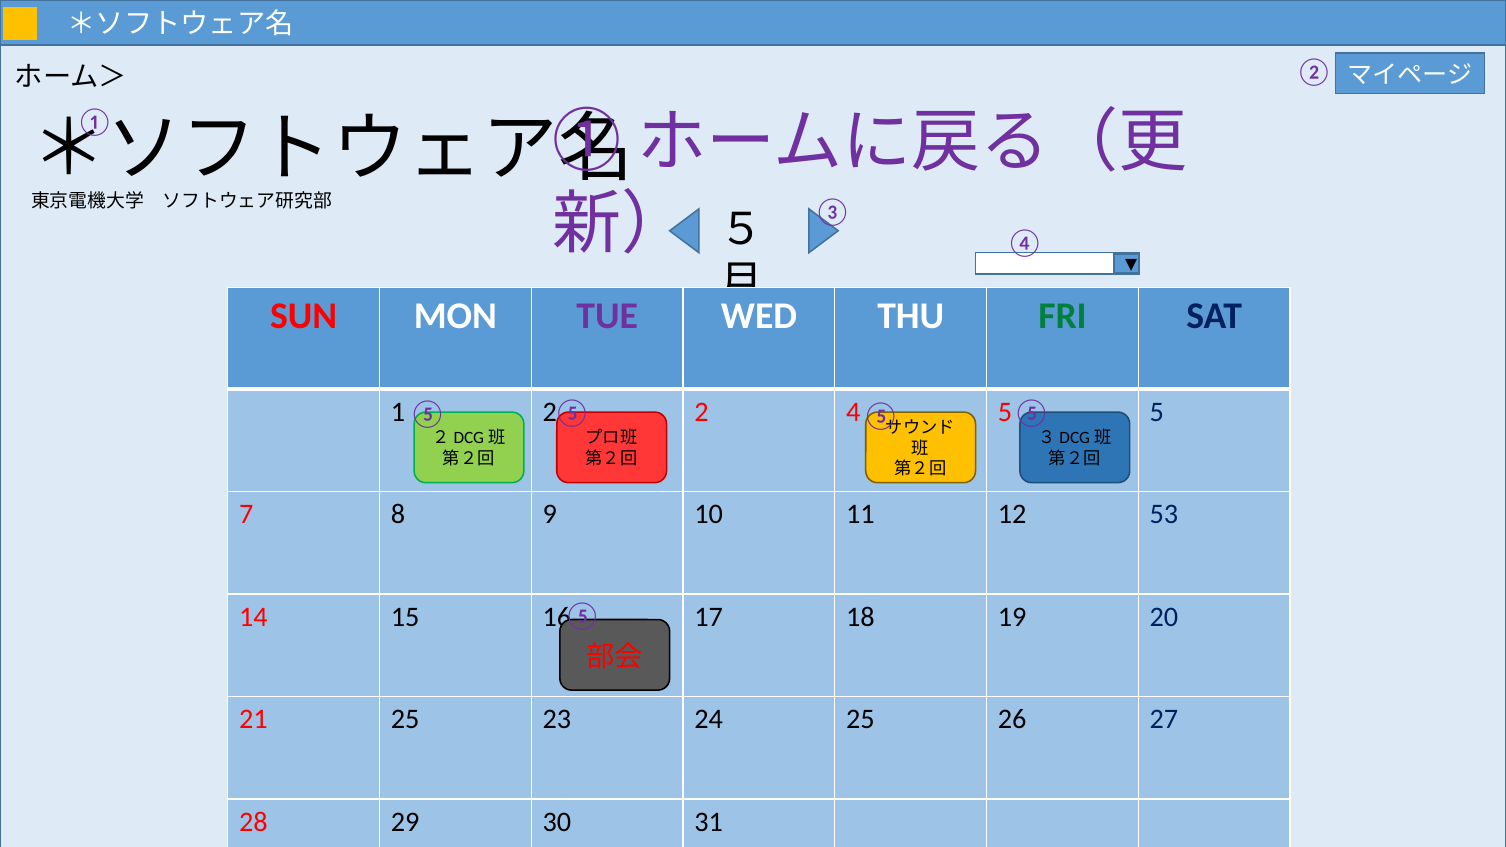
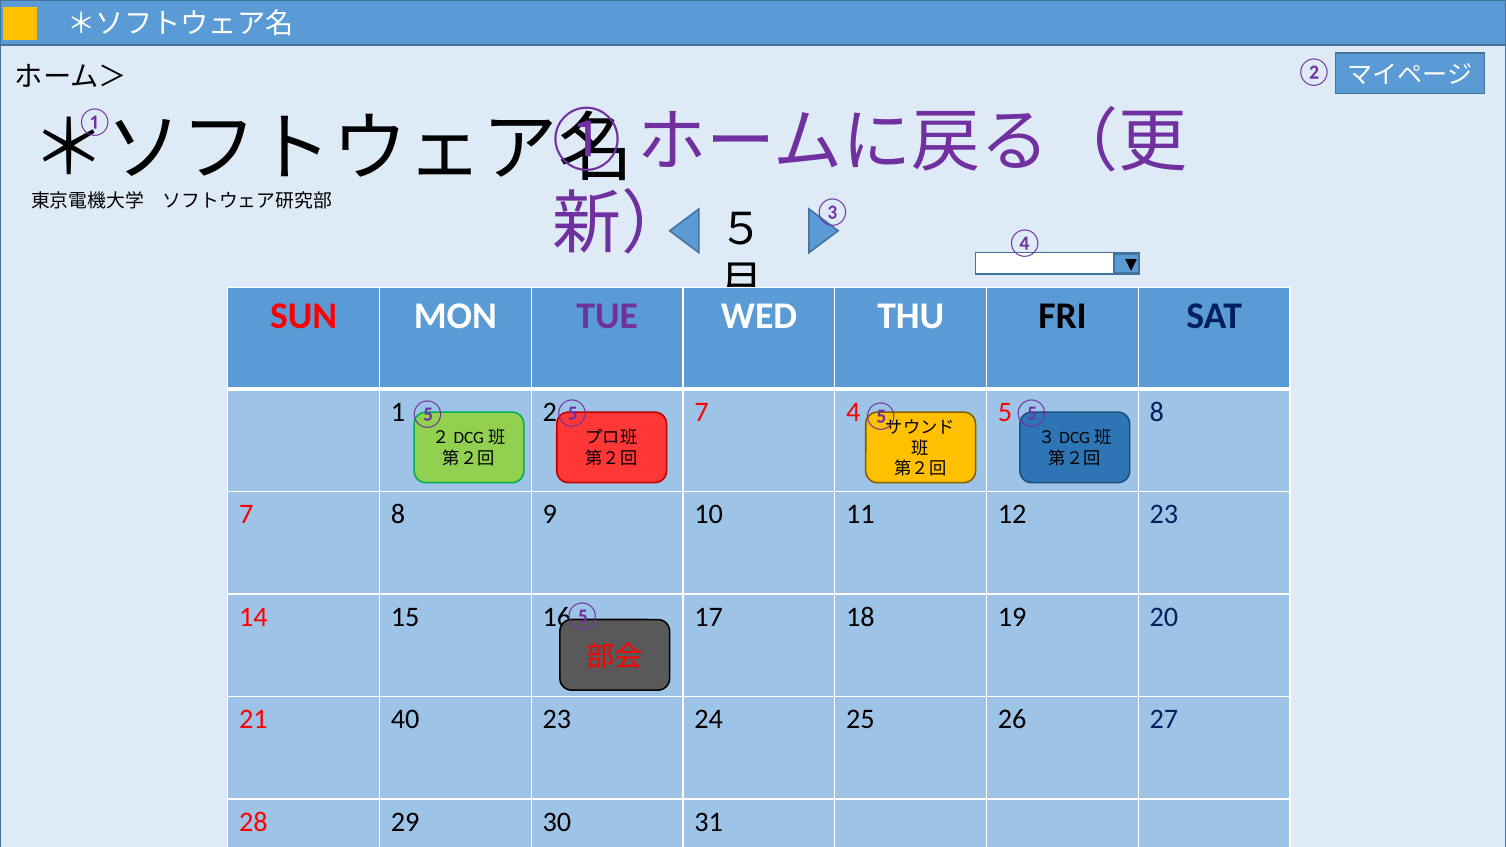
FRI colour: green -> black (1063, 316)
2 2: 2 -> 7 (701, 412)
5 5: 5 -> 8 (1157, 412)
12 53: 53 -> 23 (1164, 515)
21 25: 25 -> 40 (405, 720)
